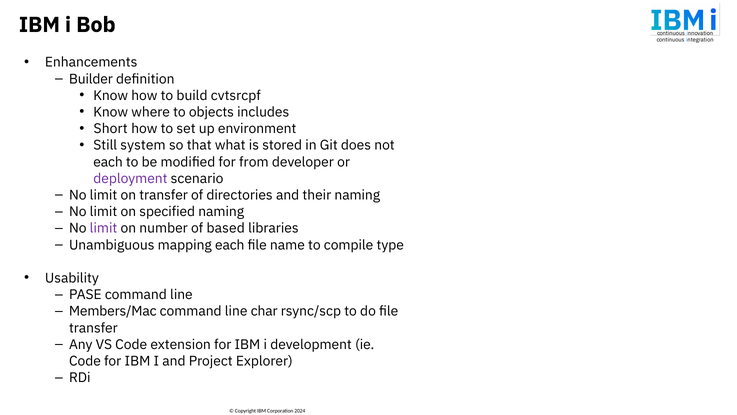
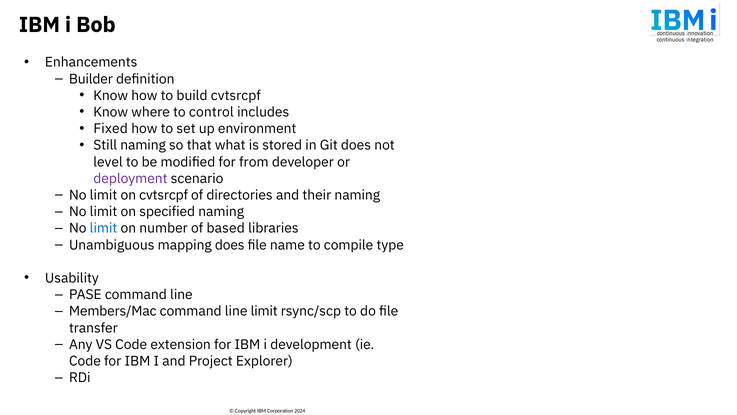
objects: objects -> control (211, 112)
Short: Short -> Fixed (111, 129)
Still system: system -> naming (143, 145)
each: each -> level (108, 162)
on transfer: transfer -> cvtsrcpf (164, 195)
limit colour: purple -> blue (104, 228)
mapping each: each -> does (230, 245)
line char: char -> limit (264, 311)
